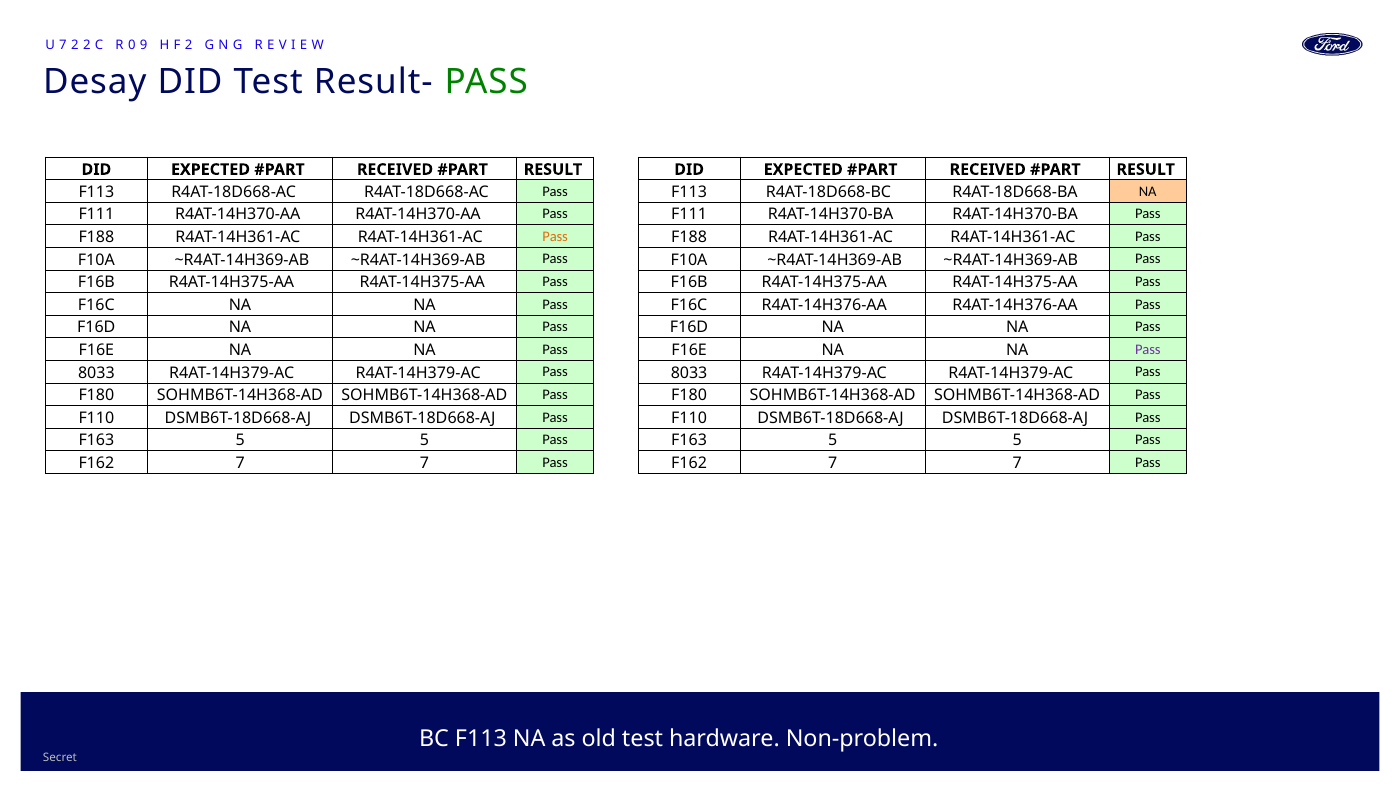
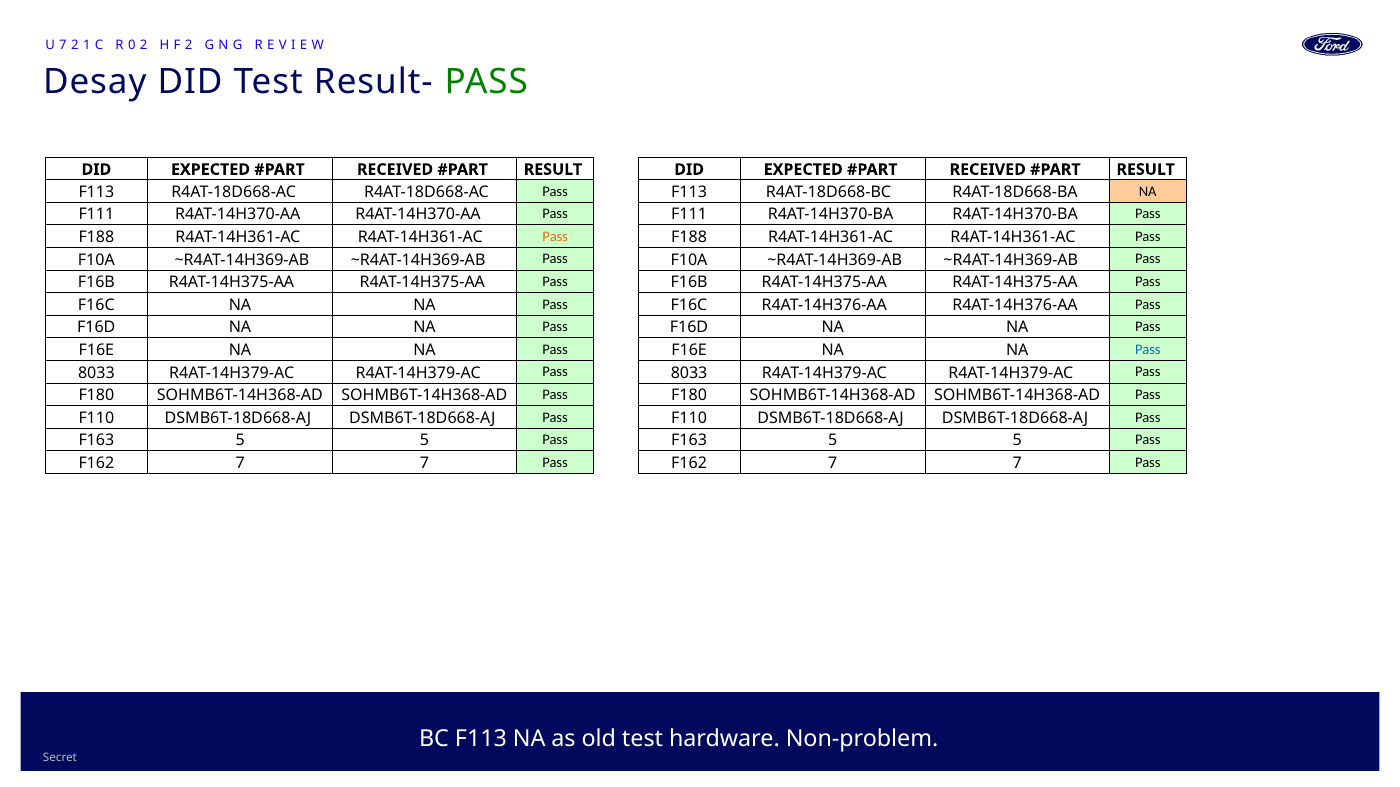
2: 2 -> 1 (87, 45)
9: 9 -> 2 (144, 45)
Pass colour: purple -> blue (1148, 350)
